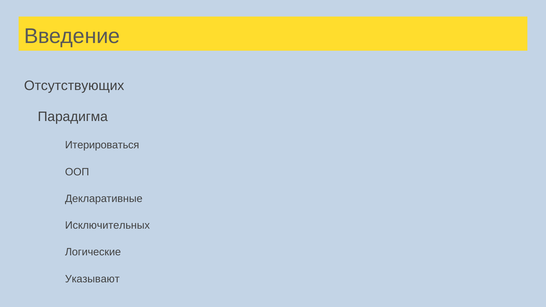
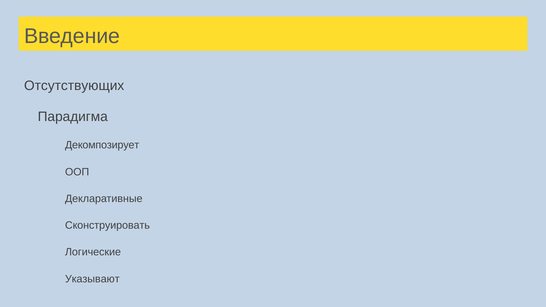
Итерироваться: Итерироваться -> Декомпозирует (102, 145)
Исключительных: Исключительных -> Сконструировать (107, 225)
